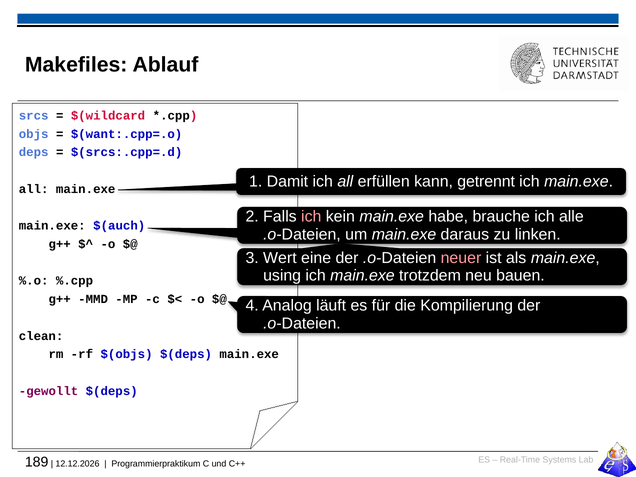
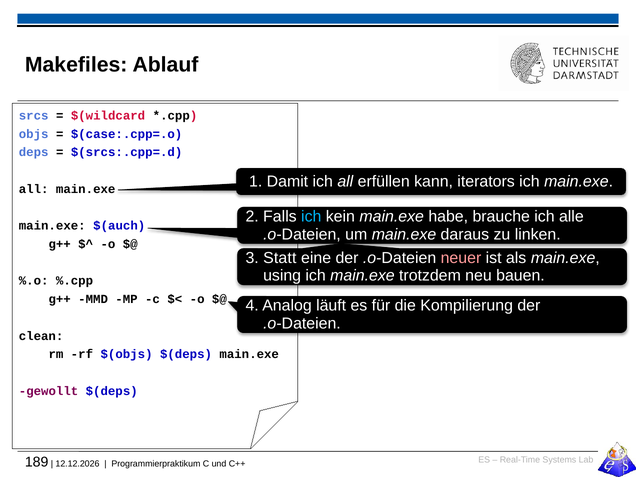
$(want:.cpp=.o: $(want:.cpp=.o -> $(case:.cpp=.o (127, 134)
getrennt: getrennt -> iterators (486, 182)
ich colour: pink -> light blue (311, 217)
Wert: Wert -> Statt (280, 258)
